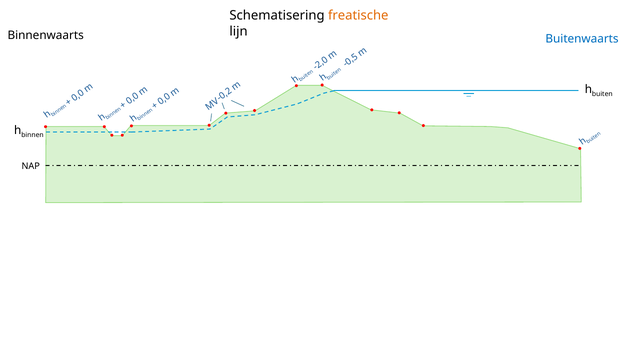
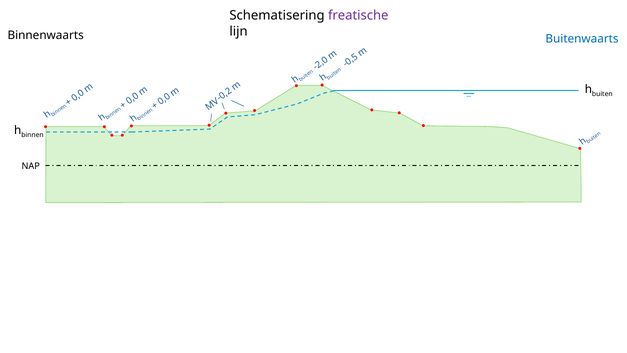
freatische colour: orange -> purple (358, 16)
